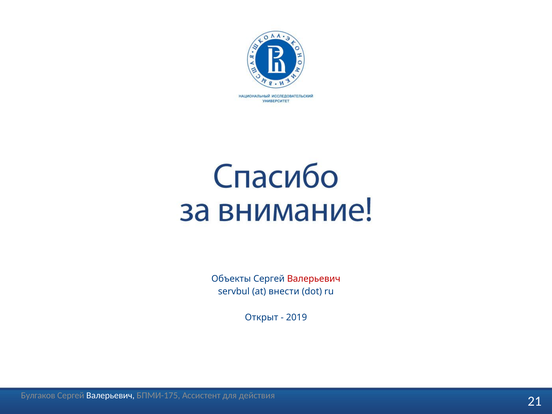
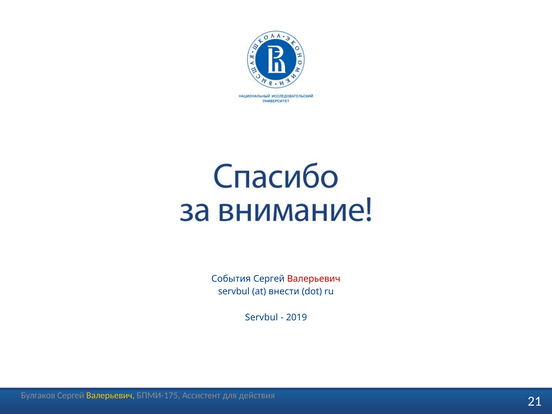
Объекты: Объекты -> События (231, 279)
Открыт: Открыт -> Servbul (262, 317)
Валерьевич colour: white -> yellow (110, 396)
